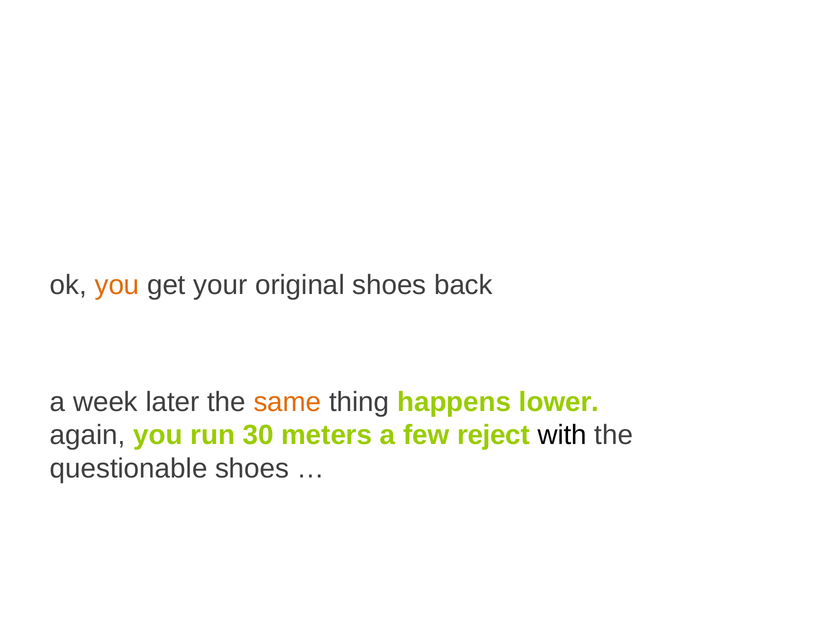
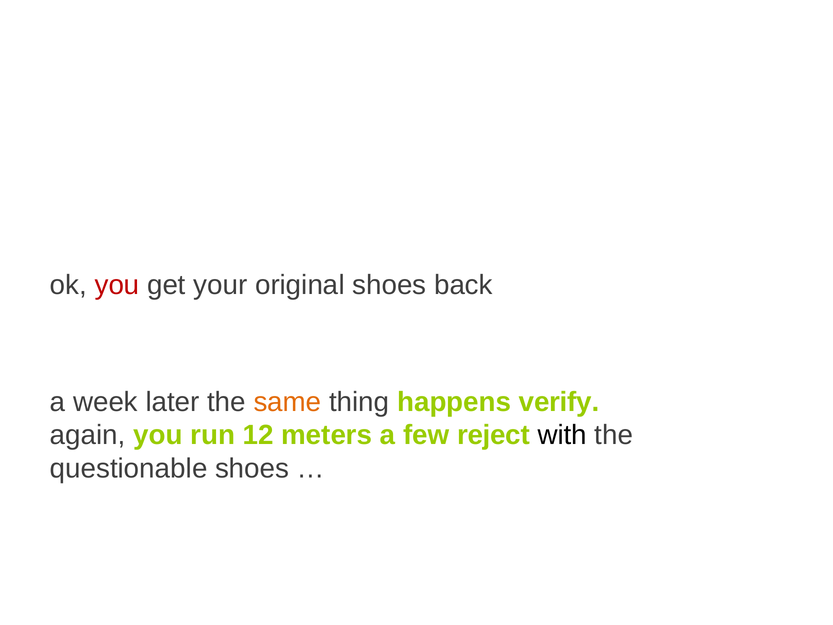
you colour: orange -> red (117, 285)
lower: lower -> verify (559, 402)
30: 30 -> 12 (258, 435)
